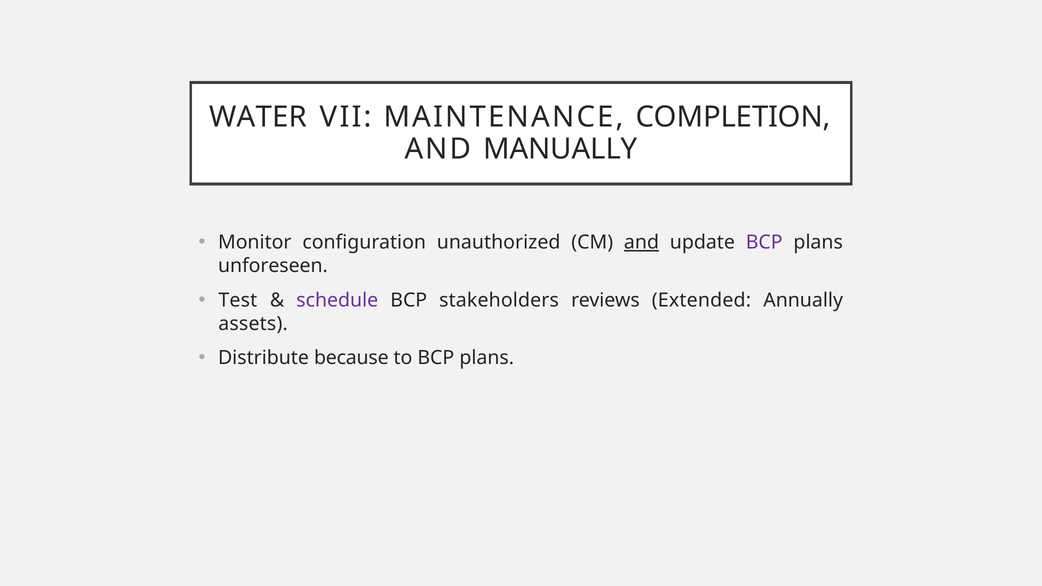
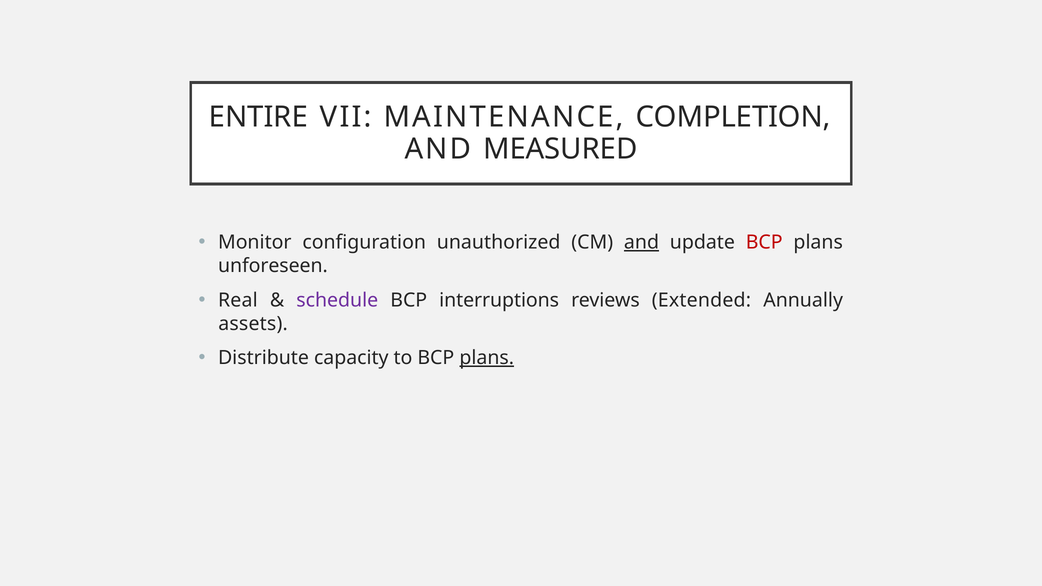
WATER: WATER -> ENTIRE (258, 117)
MANUALLY: MANUALLY -> MEASURED (560, 149)
BCP colour: purple -> red (764, 242)
Test: Test -> Real (238, 300)
stakeholders: stakeholders -> interruptions (499, 300)
because: because -> capacity (351, 358)
plans underline: none -> present (487, 358)
